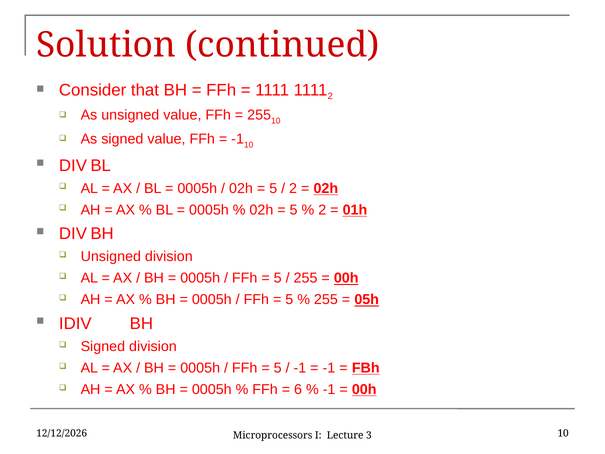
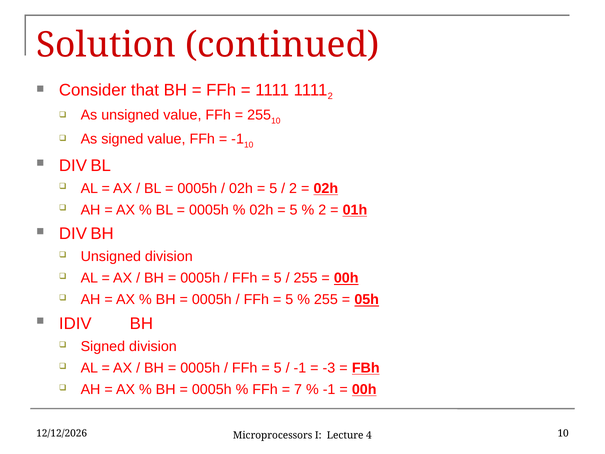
-1: -1 -> -3 (329, 368)
6: 6 -> 7 (298, 389)
3: 3 -> 4 (369, 435)
